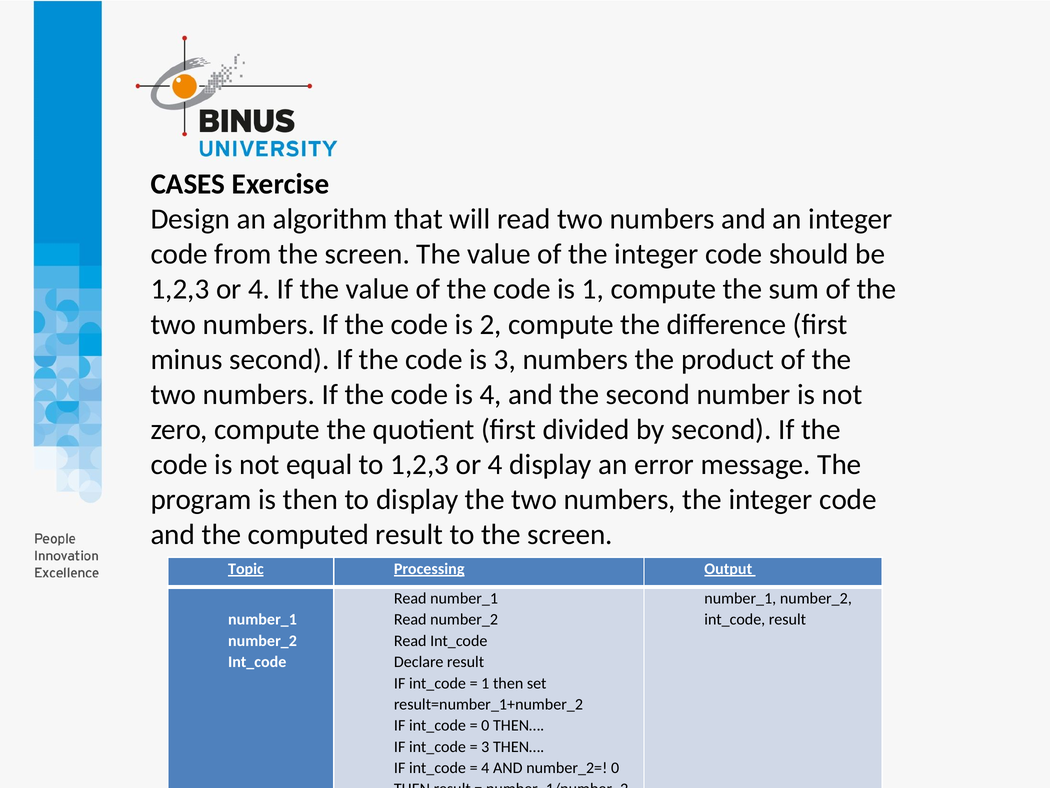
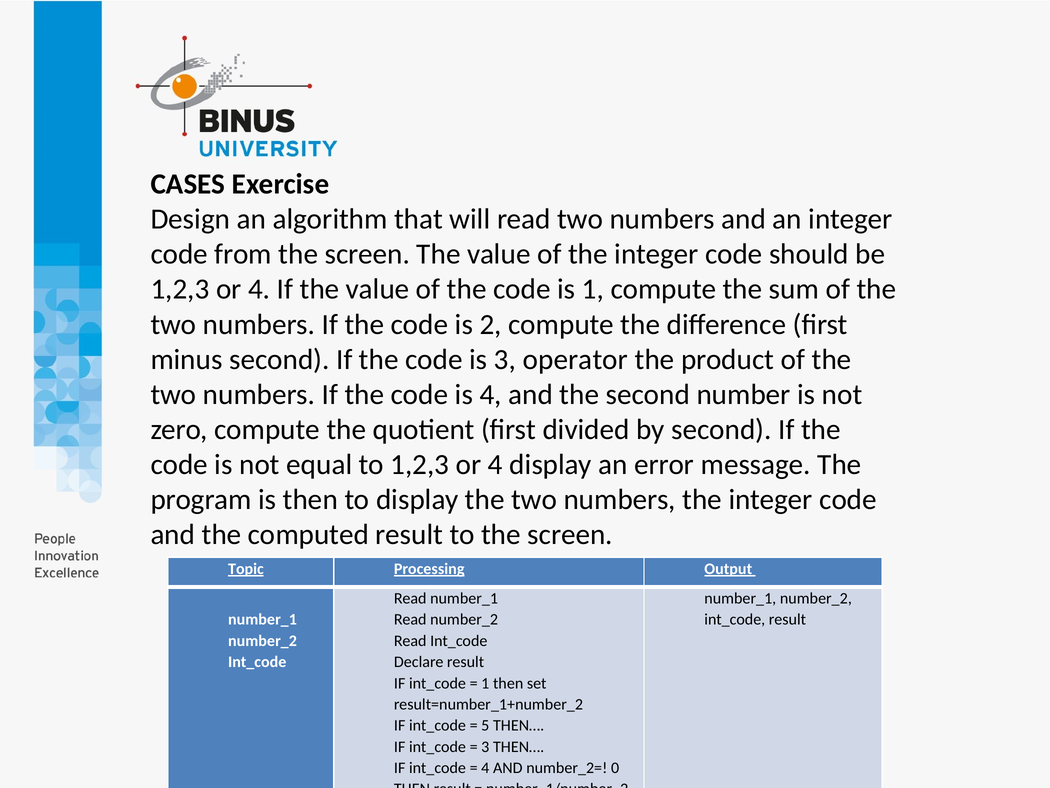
3 numbers: numbers -> operator (575, 359)
0: 0 -> 5 (485, 725)
